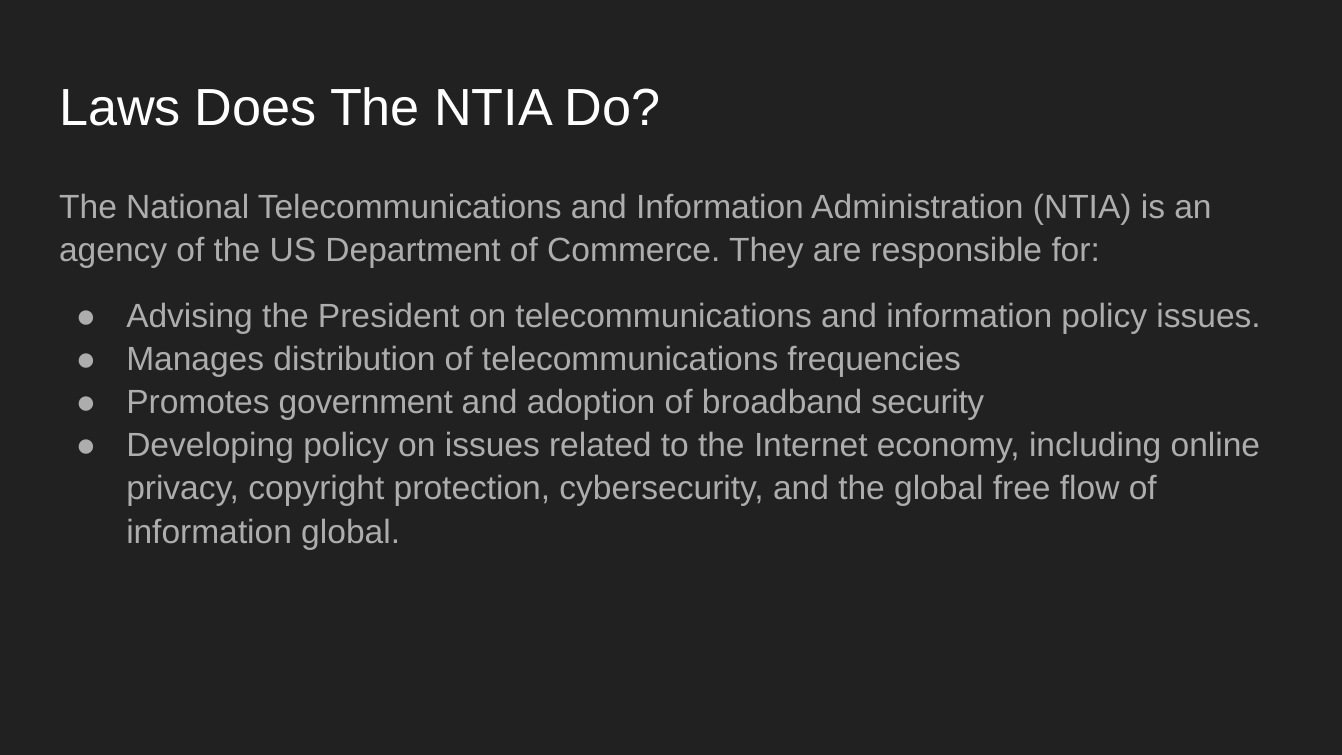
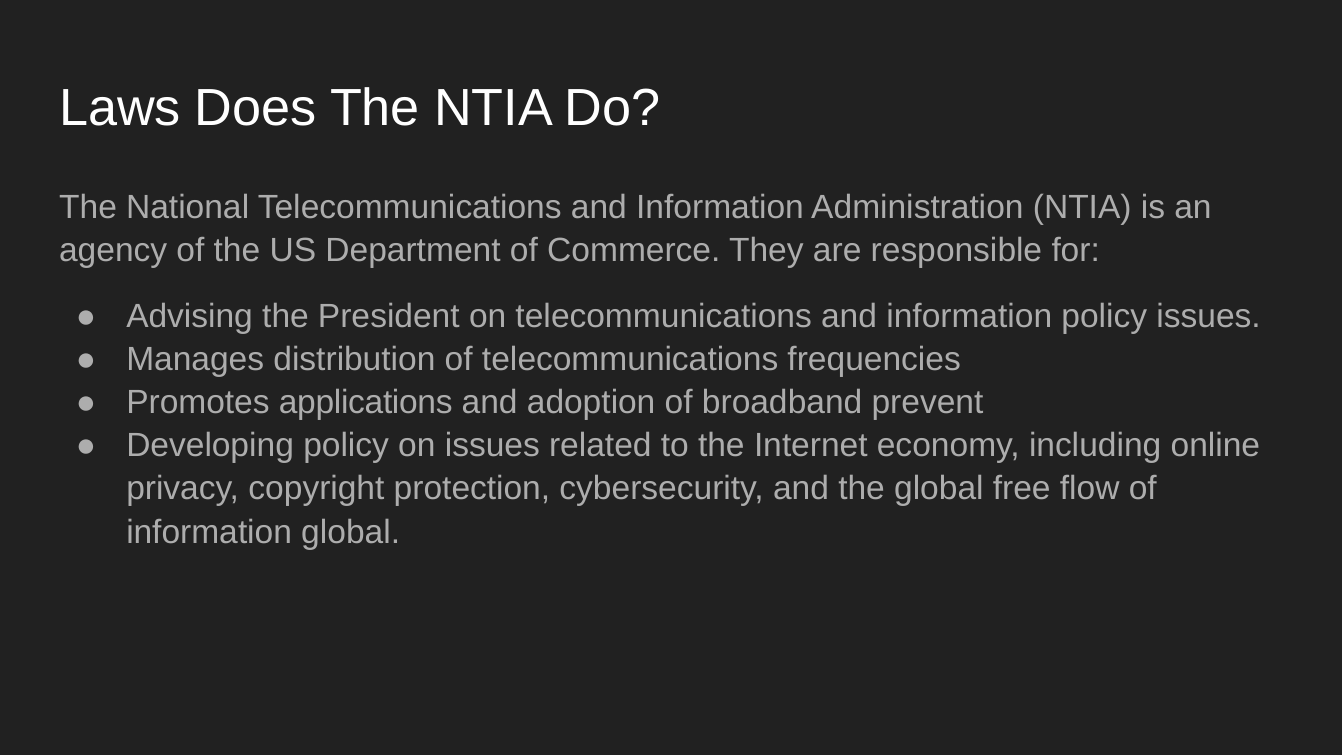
government: government -> applications (366, 403)
security: security -> prevent (927, 403)
